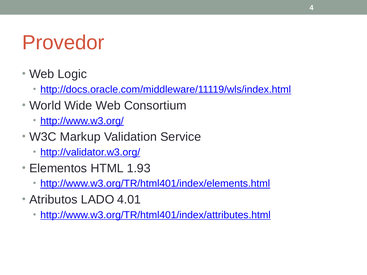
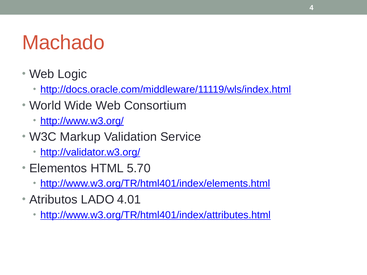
Provedor: Provedor -> Machado (63, 43)
1.93: 1.93 -> 5.70 (139, 168)
